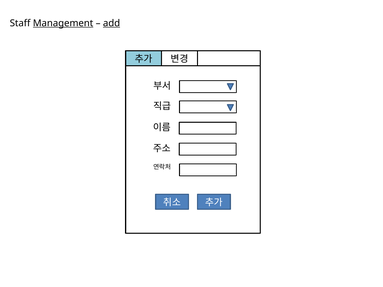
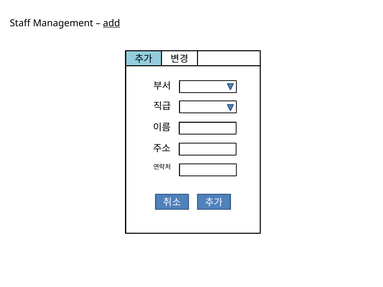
Management underline: present -> none (63, 23)
